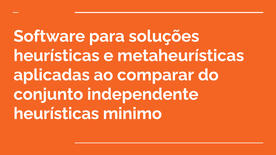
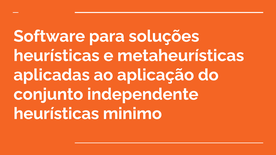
comparar: comparar -> aplicação (156, 75)
